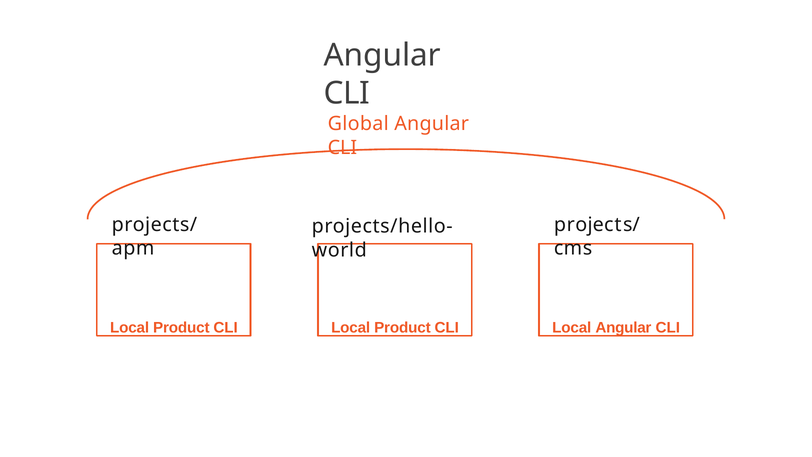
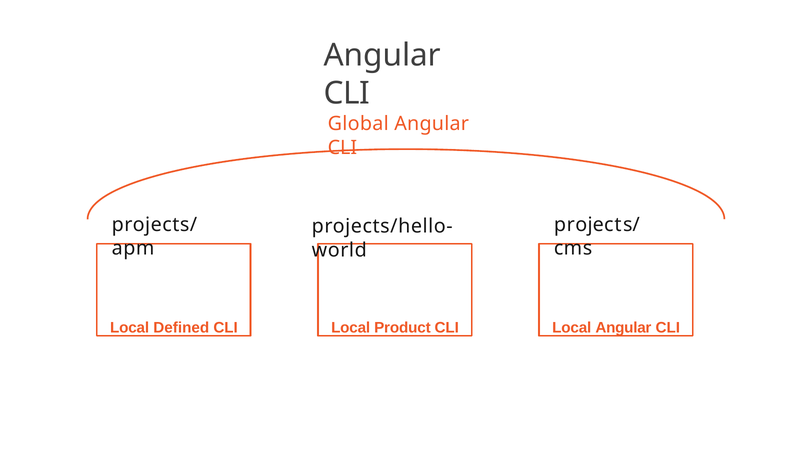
Product: Product -> Defined (181, 327)
